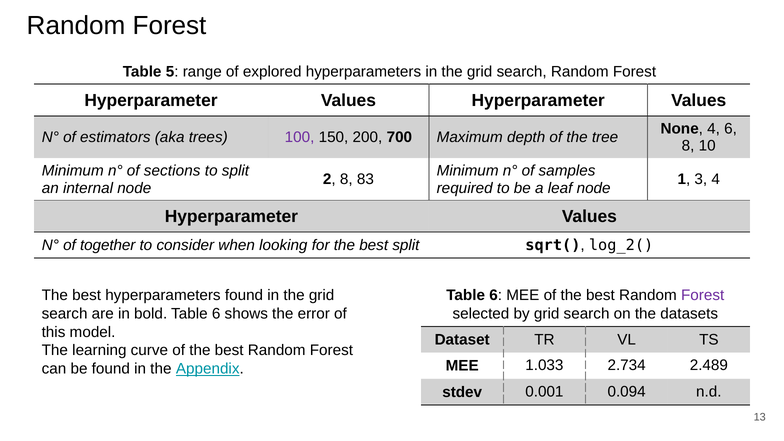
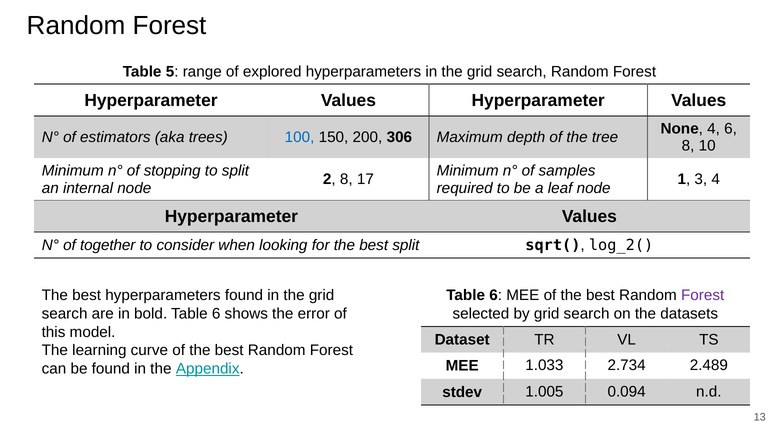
100 colour: purple -> blue (300, 137)
700: 700 -> 306 (399, 137)
sections: sections -> stopping (172, 171)
83: 83 -> 17 (365, 179)
0.001: 0.001 -> 1.005 (544, 392)
